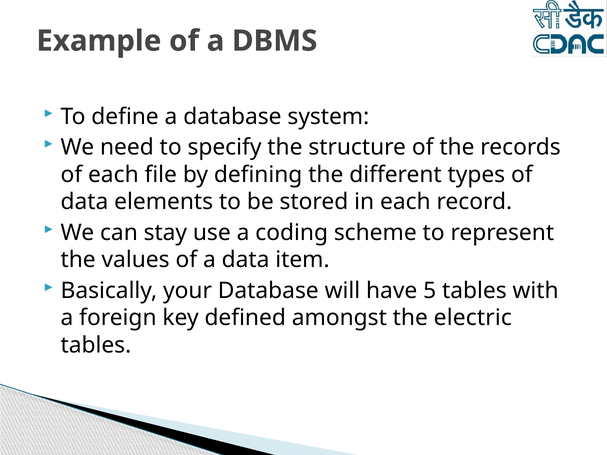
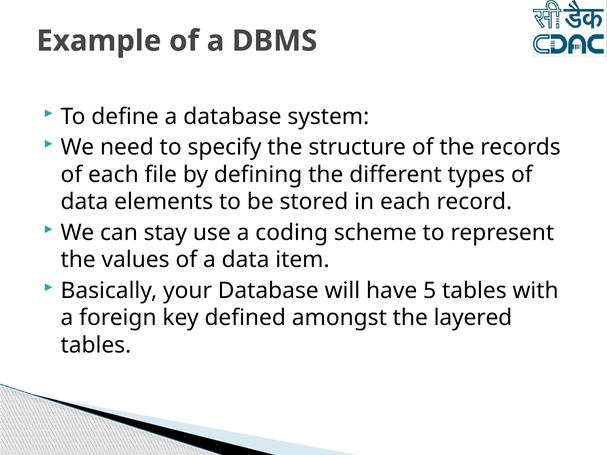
electric: electric -> layered (473, 318)
